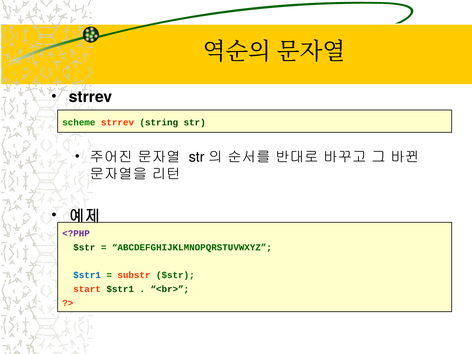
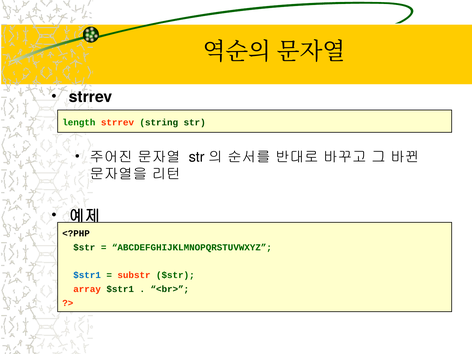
scheme: scheme -> length (79, 122)
<?PHP colour: purple -> black (76, 233)
start: start -> array (87, 289)
